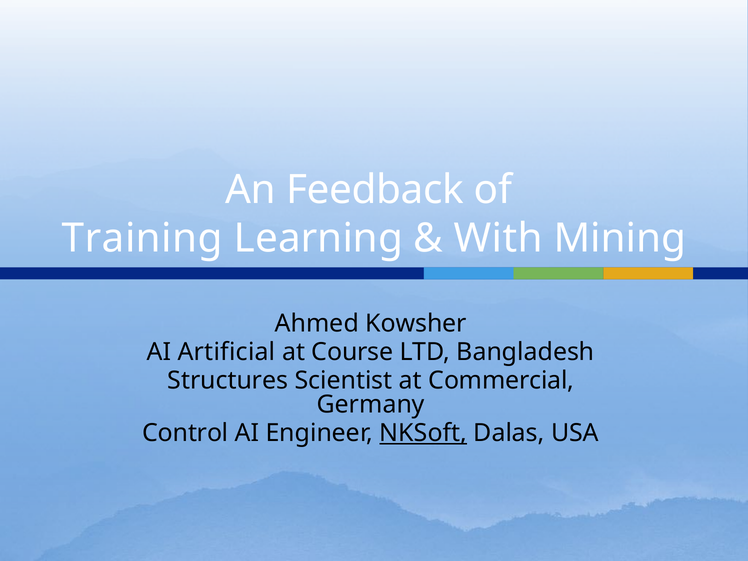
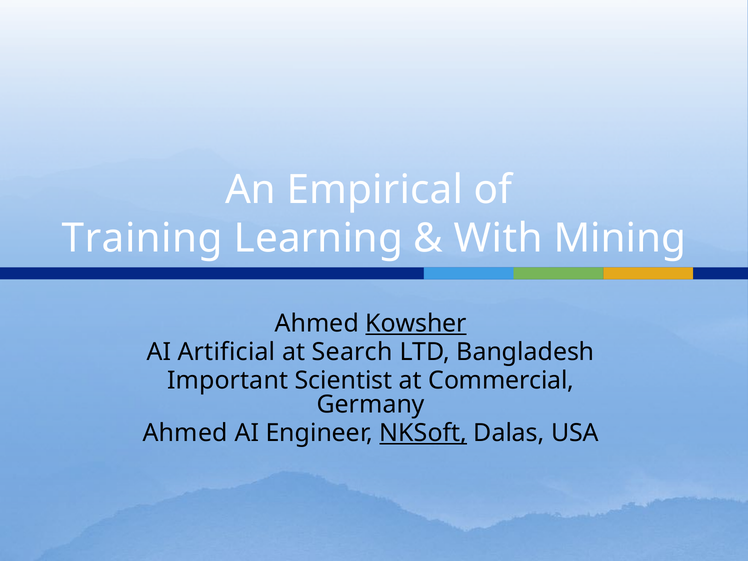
Feedback: Feedback -> Empirical (375, 190)
Kowsher underline: none -> present (416, 324)
Course: Course -> Search (352, 352)
Structures: Structures -> Important (228, 381)
Control: Control -> Ahmed (185, 433)
